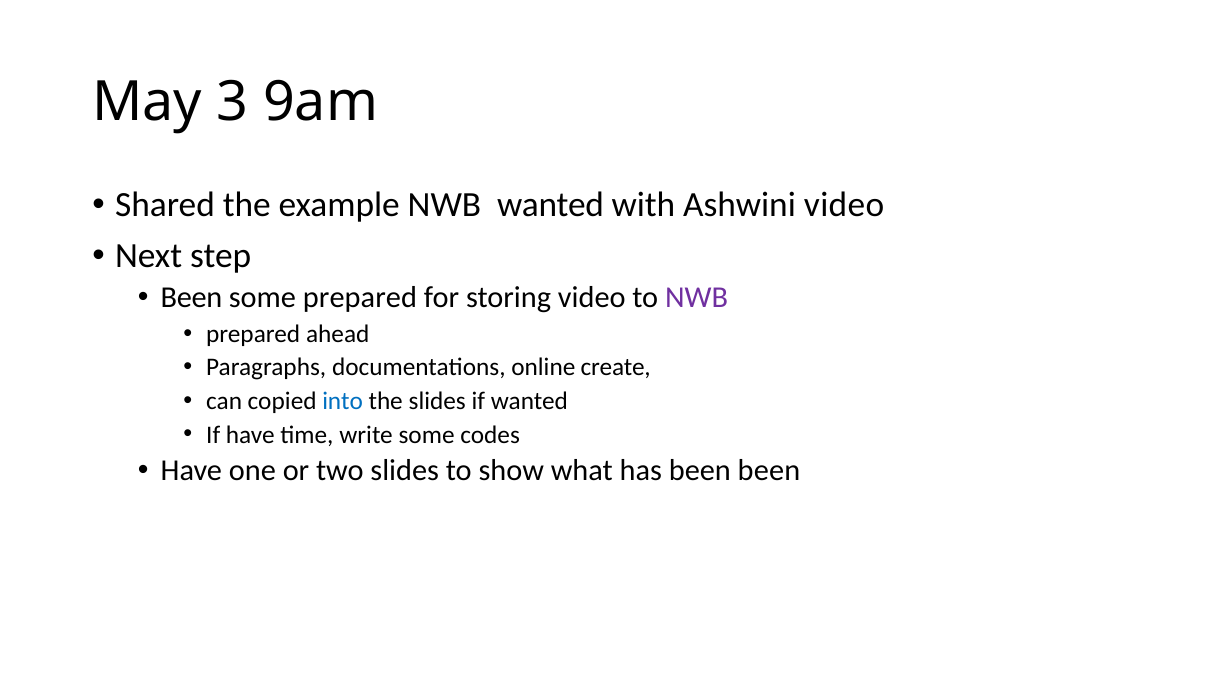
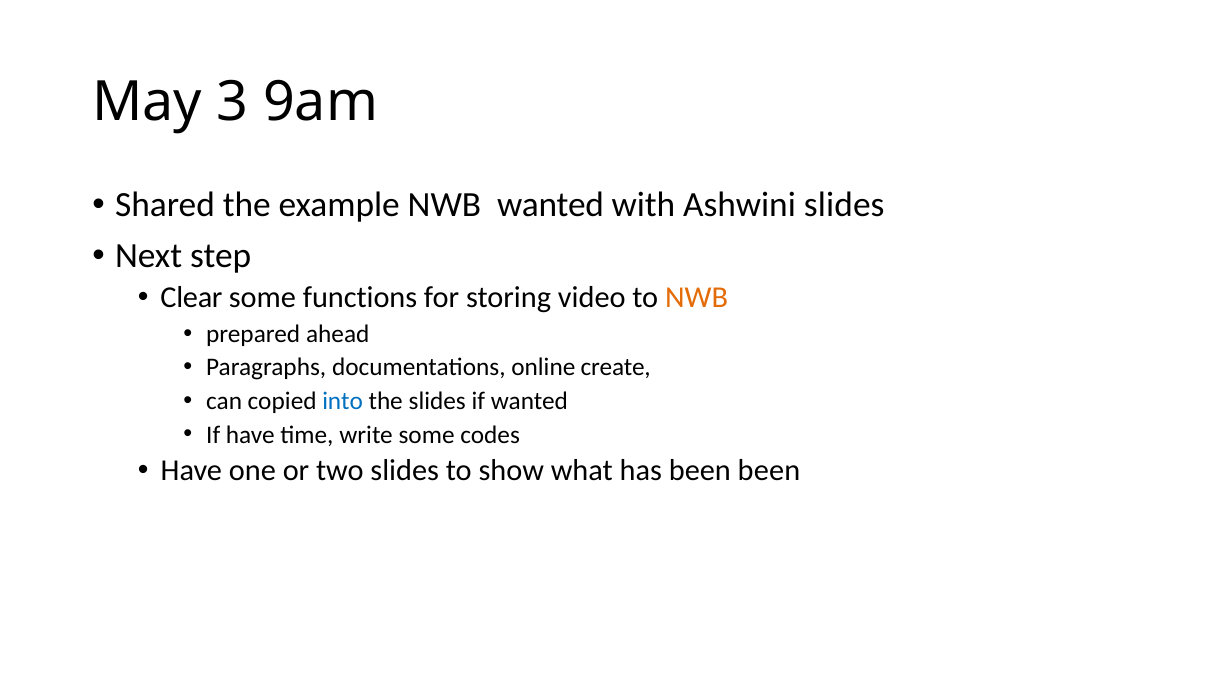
Ashwini video: video -> slides (844, 205)
Been: Been -> Clear (192, 298)
some prepared: prepared -> functions (360, 298)
NWB colour: purple -> orange (697, 298)
